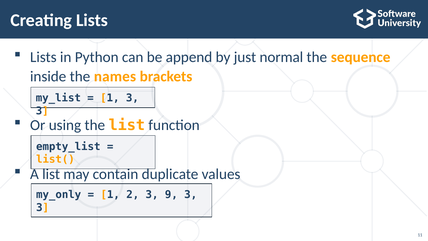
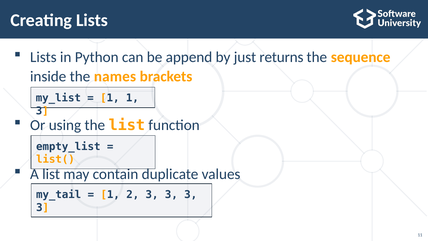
normal: normal -> returns (281, 57)
1 3: 3 -> 1 (132, 98)
my_only: my_only -> my_tail (59, 194)
2 3 9: 9 -> 3 (171, 194)
